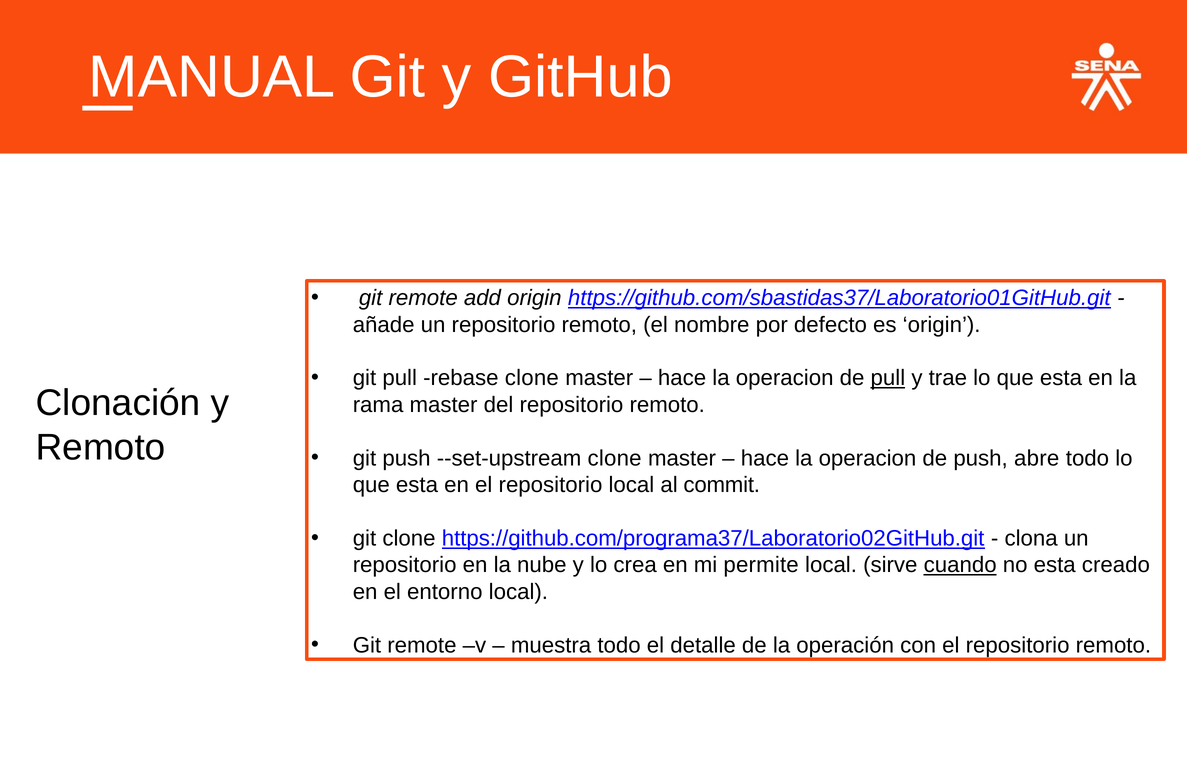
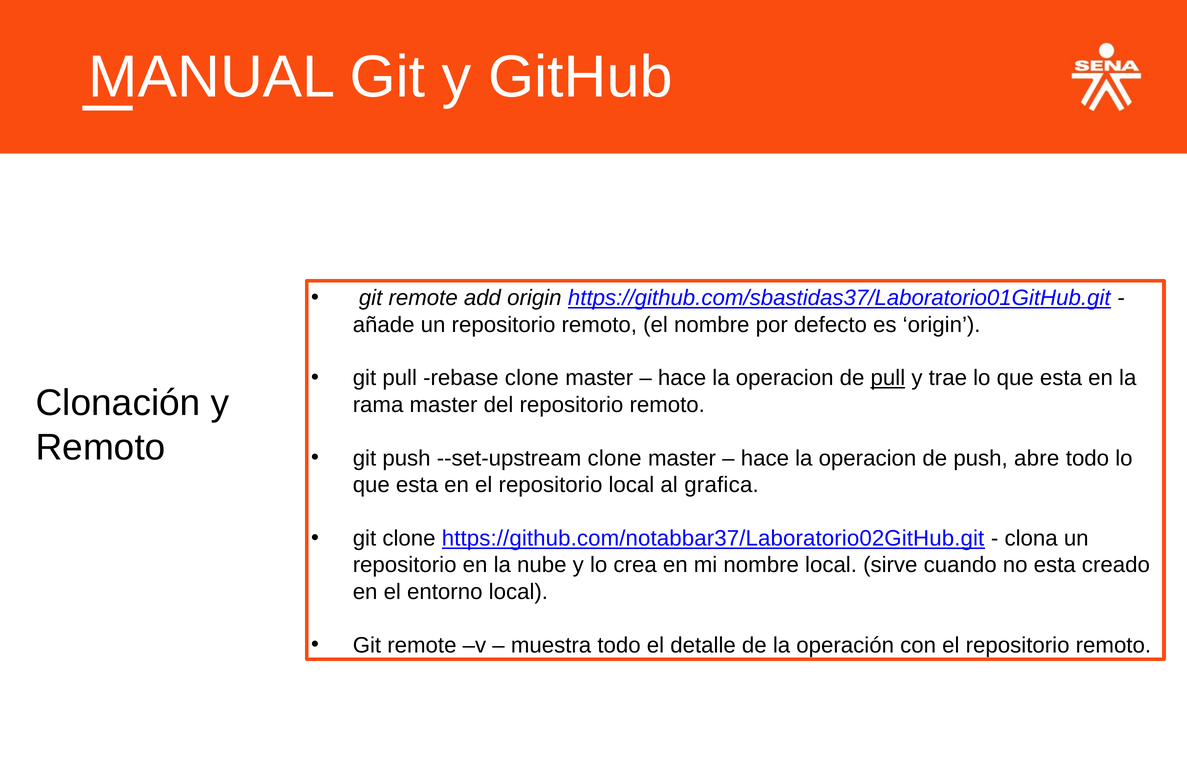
commit: commit -> grafica (722, 485)
https://github.com/programa37/Laboratorio02GitHub.git: https://github.com/programa37/Laboratorio02GitHub.git -> https://github.com/notabbar37/Laboratorio02GitHub.git (713, 538)
mi permite: permite -> nombre (761, 565)
cuando underline: present -> none (960, 565)
